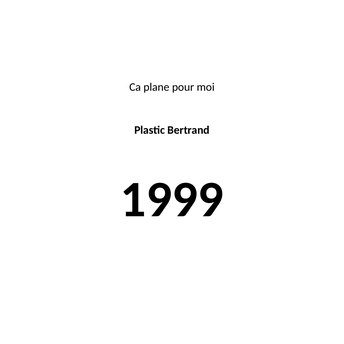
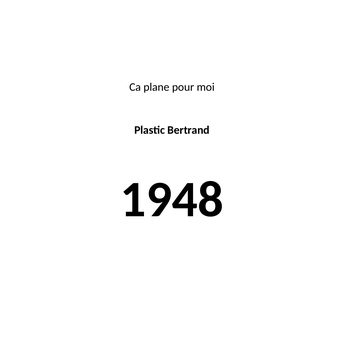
1999: 1999 -> 1948 (172, 199)
